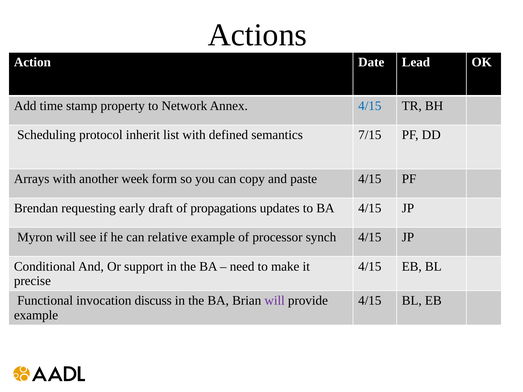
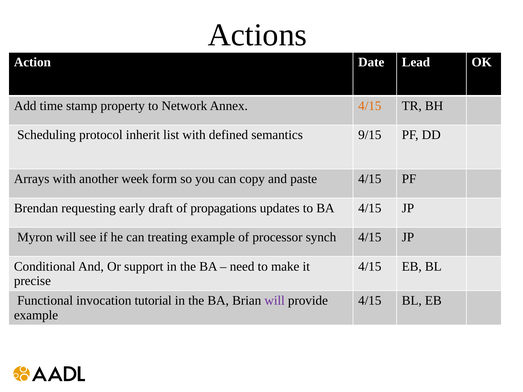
4/15 colour: blue -> orange (370, 106)
7/15: 7/15 -> 9/15 (370, 135)
relative: relative -> treating (168, 237)
discuss: discuss -> tutorial (153, 301)
